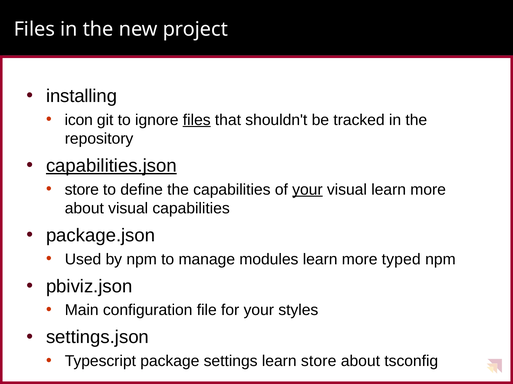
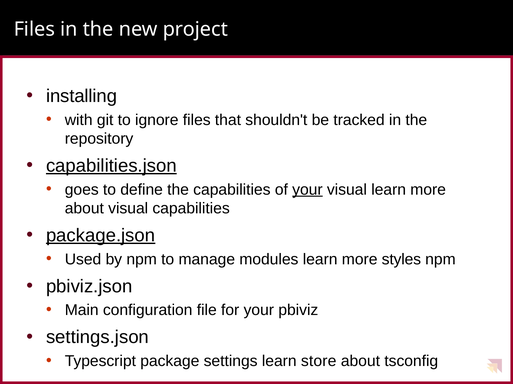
icon: icon -> with (79, 120)
files underline: present -> none (197, 120)
store: store -> goes (82, 190)
package.json underline: none -> present (101, 236)
typed: typed -> styles (401, 260)
styles: styles -> pbiviz (298, 311)
